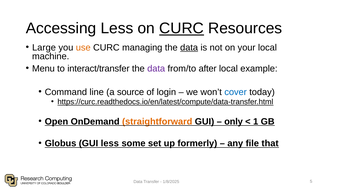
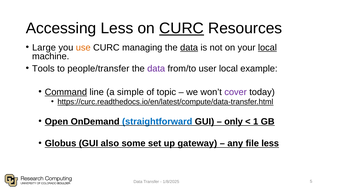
local underline: none -> present (267, 48)
Menu: Menu -> Tools (43, 69)
interact/transfer: interact/transfer -> people/transfer (98, 69)
after: after -> user (208, 69)
Command underline: none -> present (66, 92)
source: source -> simple (130, 92)
login: login -> topic (166, 92)
cover colour: blue -> purple (236, 92)
straightforward colour: orange -> blue (157, 122)
GUI less: less -> also (110, 143)
formerly: formerly -> gateway (197, 143)
file that: that -> less (270, 143)
